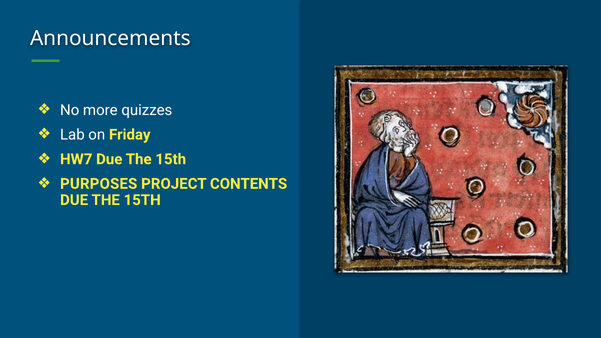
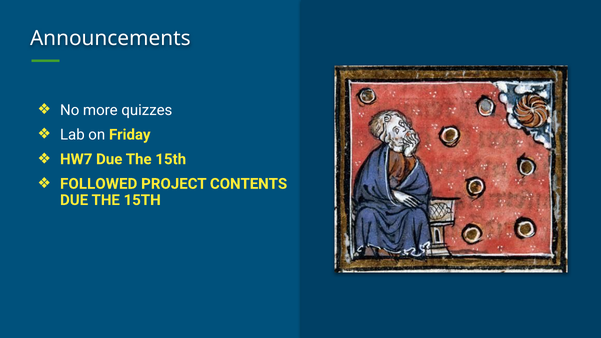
PURPOSES: PURPOSES -> FOLLOWED (99, 184)
